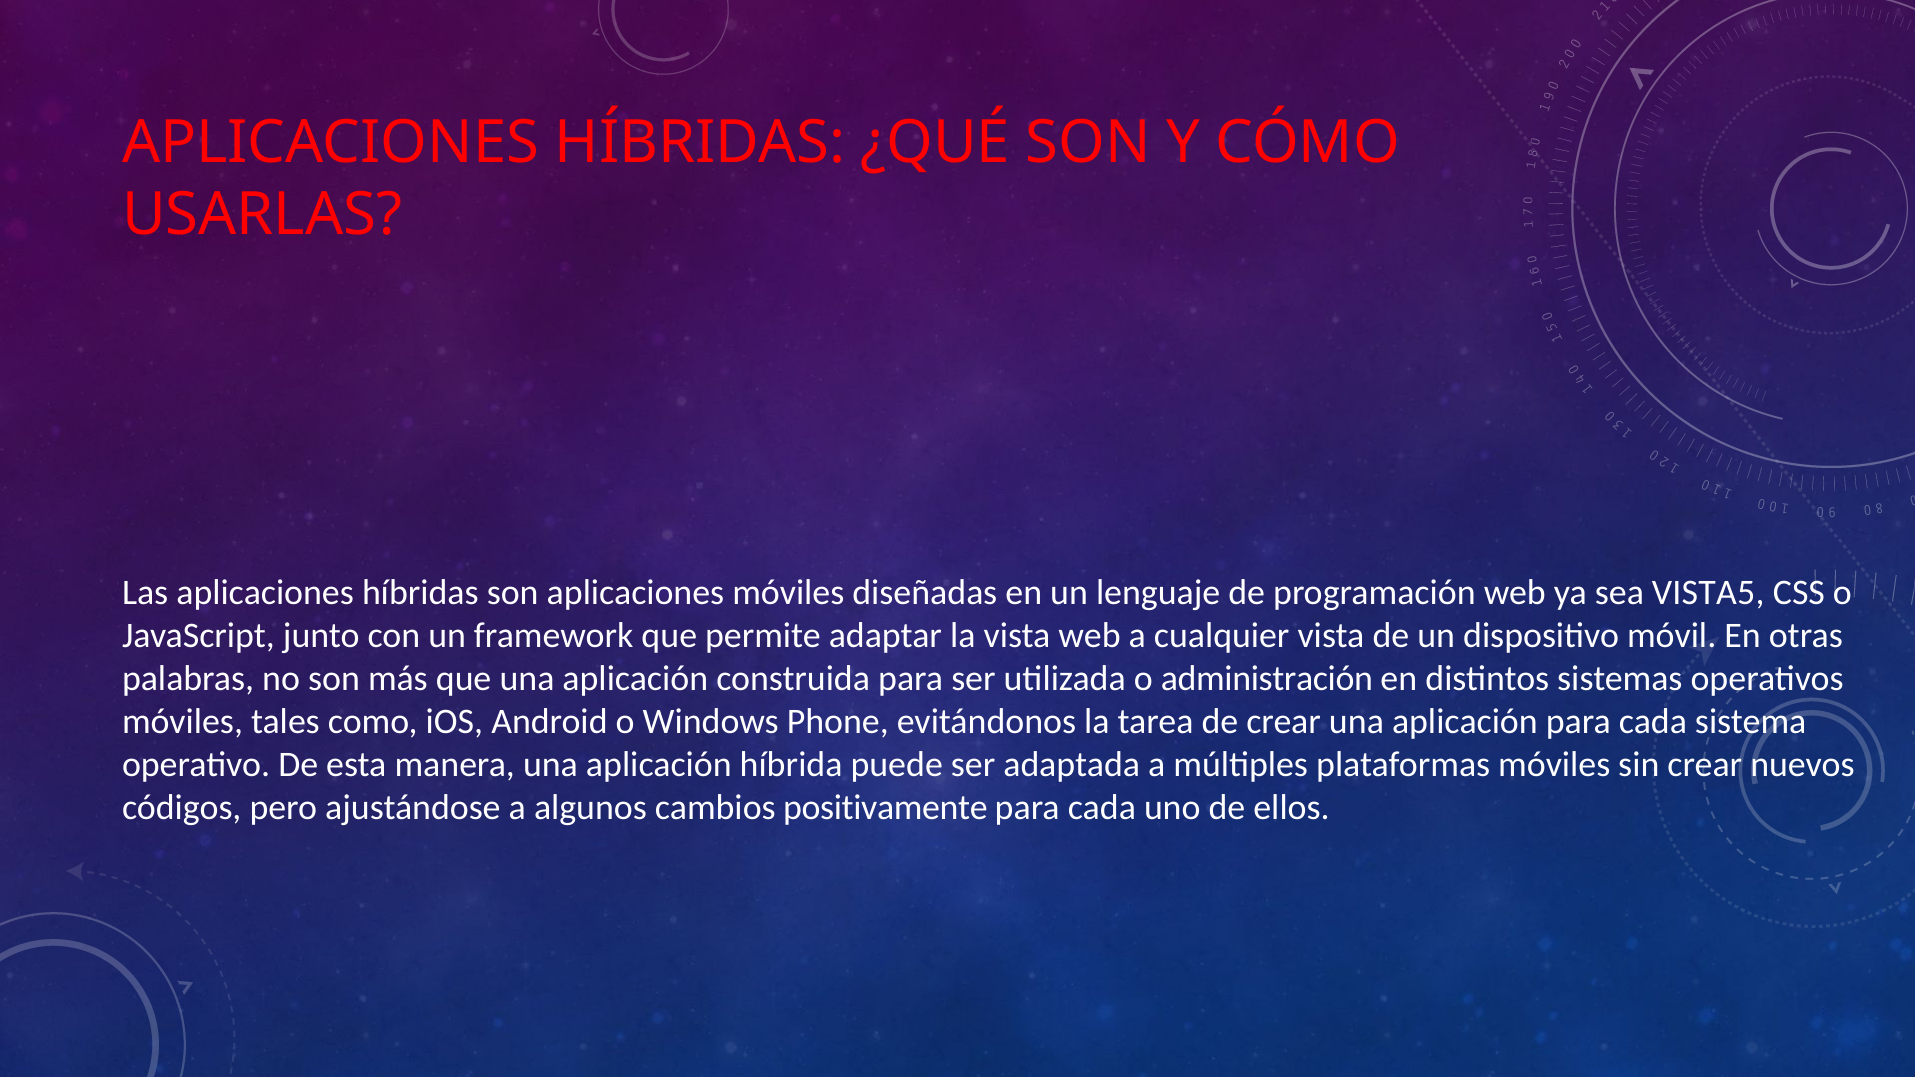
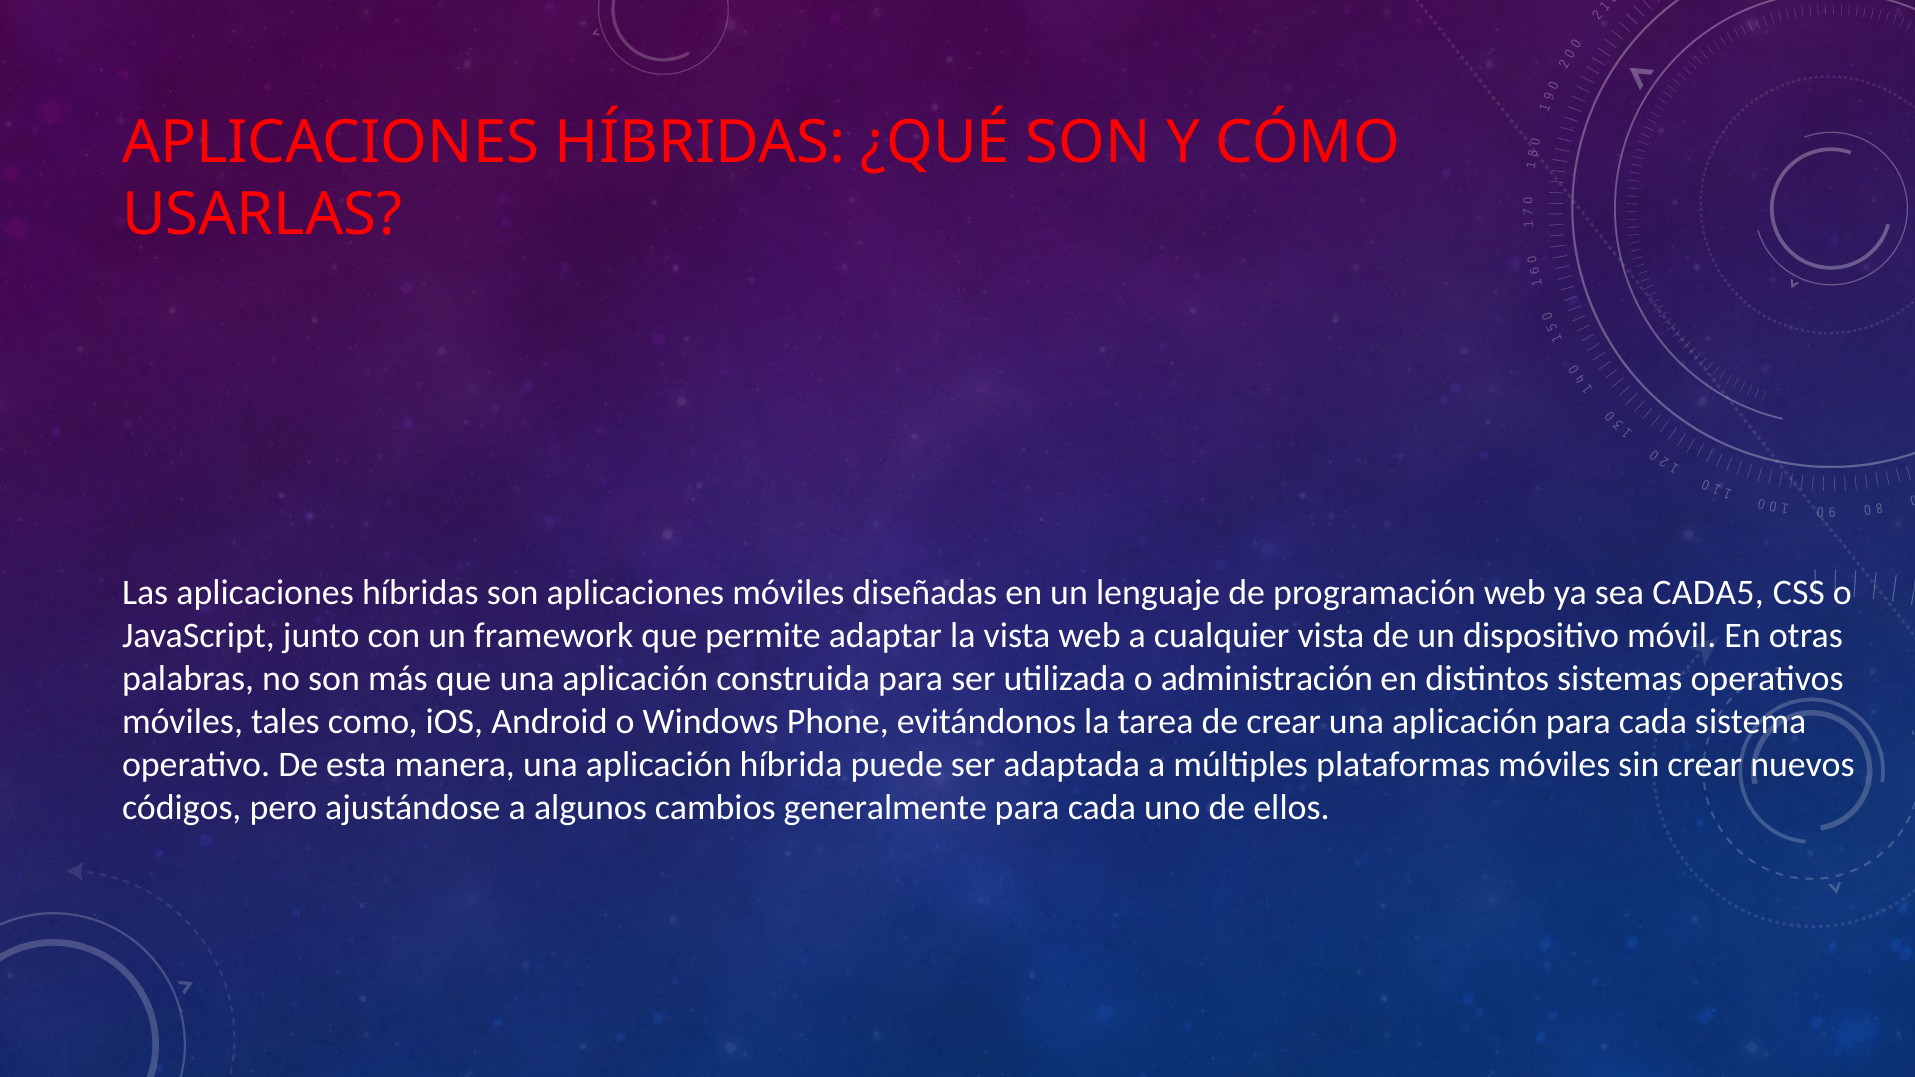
VISTA5: VISTA5 -> CADA5 (1708, 593)
positivamente: positivamente -> generalmente (885, 808)
